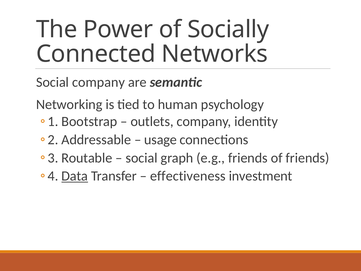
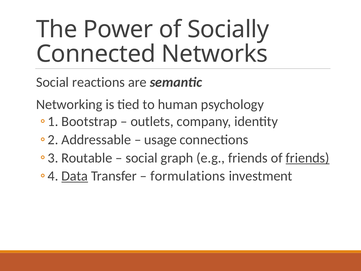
Social company: company -> reactions (99, 82)
friends underline: none -> present (308, 158)
effectiveness: effectiveness -> formulations (188, 176)
